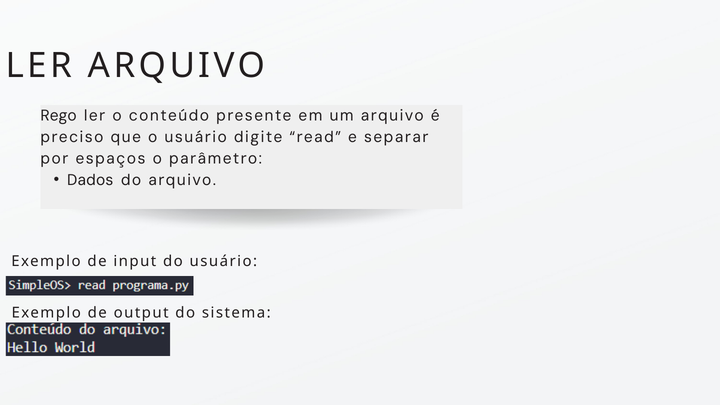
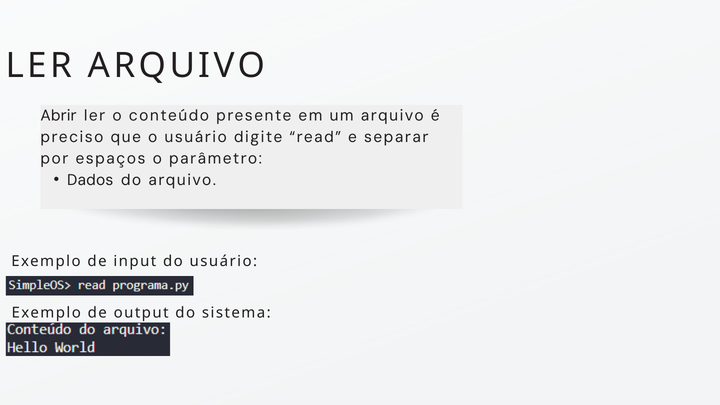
Rego: Rego -> Abrir (59, 116)
